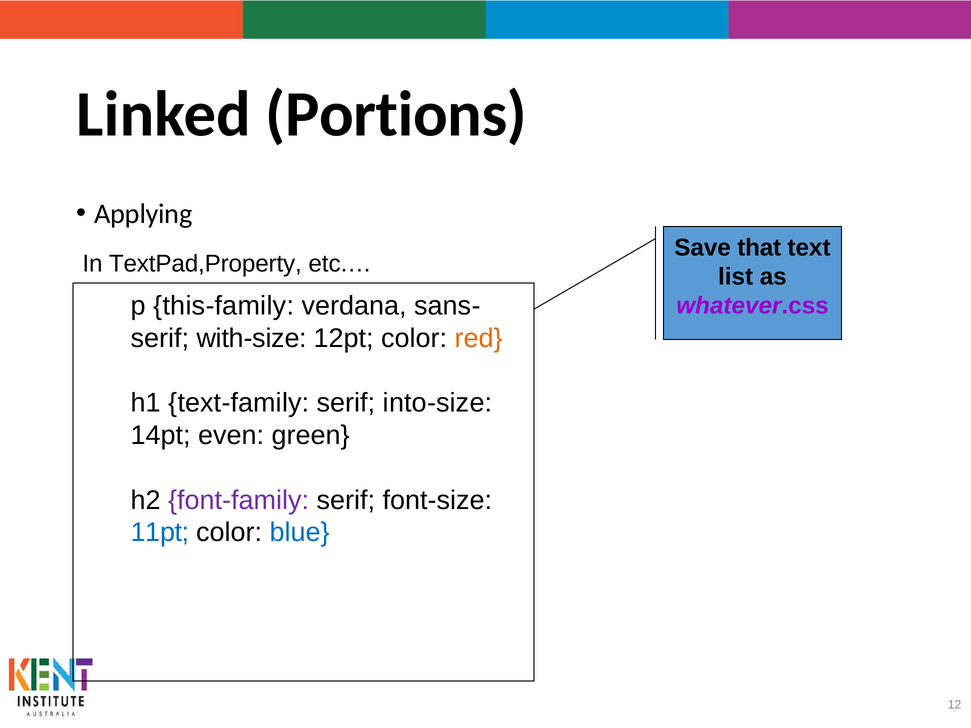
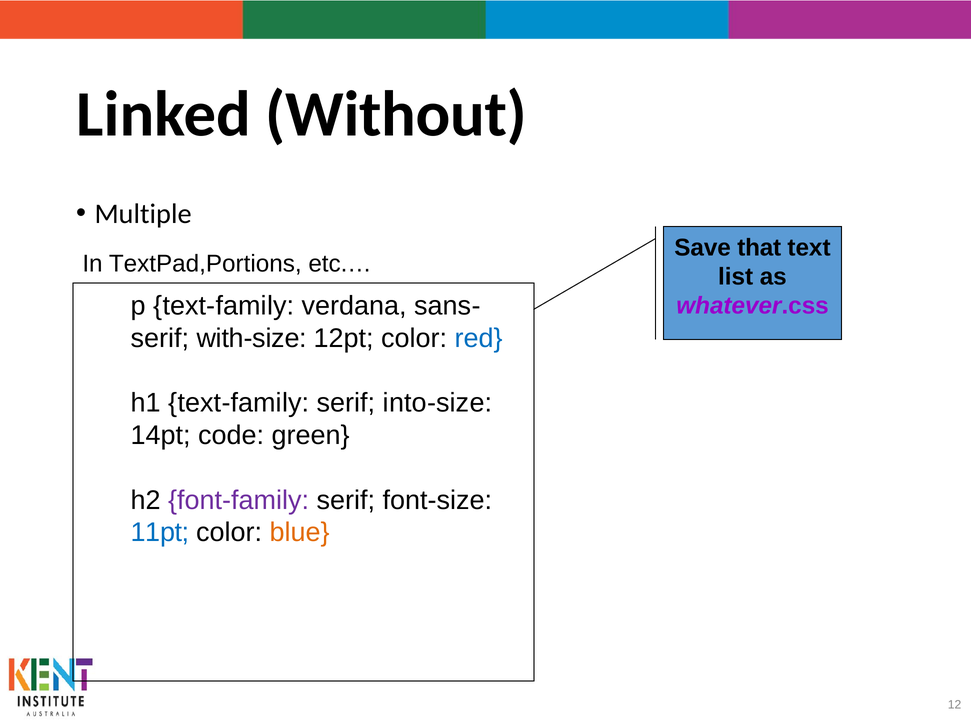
Portions: Portions -> Without (396, 114)
Applying: Applying -> Multiple (143, 214)
TextPad,Property: TextPad,Property -> TextPad,Portions (205, 264)
p this-family: this-family -> text-family (224, 306)
red colour: orange -> blue (479, 338)
even: even -> code (231, 436)
blue colour: blue -> orange (300, 533)
